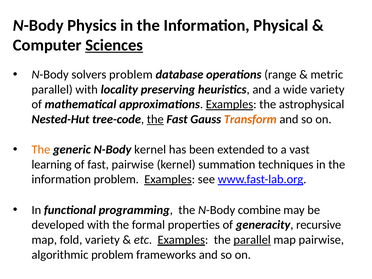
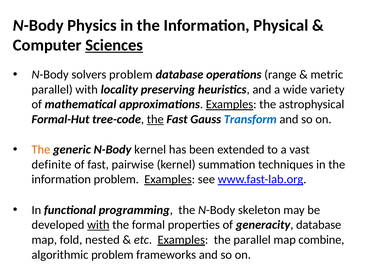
Nested-Hut: Nested-Hut -> Formal-Hut (60, 119)
Transform colour: orange -> blue (250, 119)
learning: learning -> definite (51, 165)
combine: combine -> skeleton (259, 210)
with underline: none -> present (98, 225)
generacity recursive: recursive -> database (319, 225)
fold variety: variety -> nested (102, 240)
parallel underline: present -> none (252, 240)
map pairwise: pairwise -> combine (321, 240)
